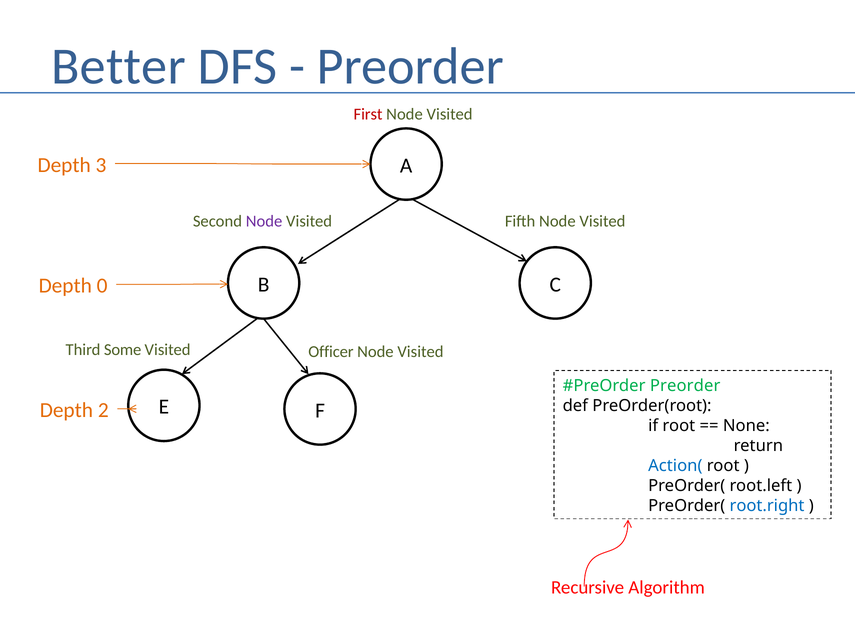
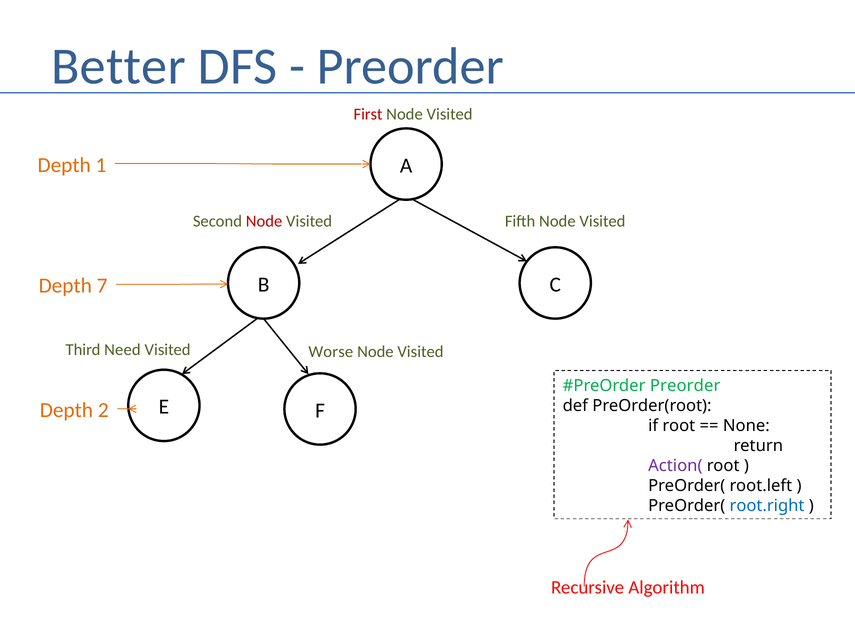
3: 3 -> 1 (101, 165)
Node colour: purple -> red (264, 221)
0: 0 -> 7 (102, 286)
Some: Some -> Need (122, 350)
Officer: Officer -> Worse (331, 351)
Action( colour: blue -> purple (675, 465)
